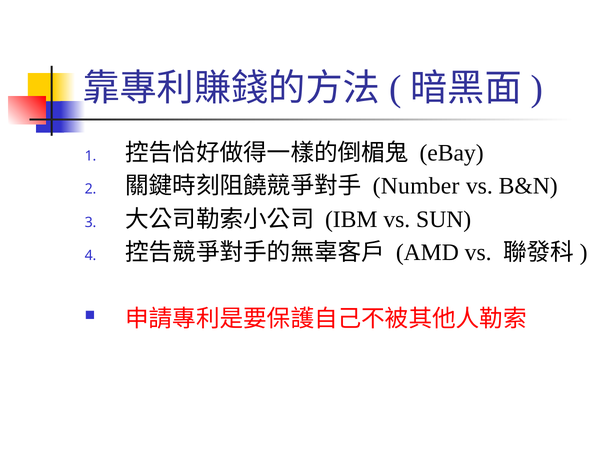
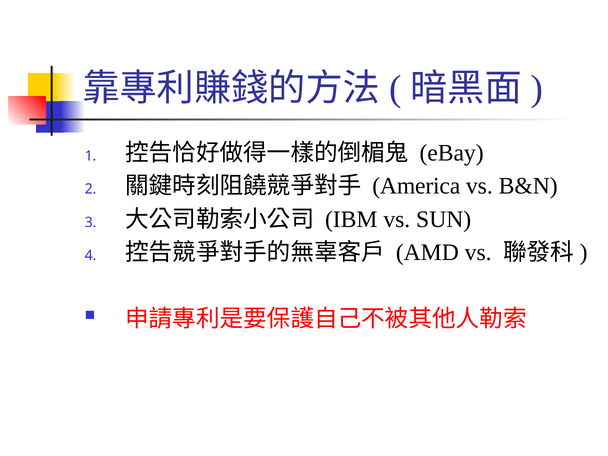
Number: Number -> America (416, 186)
